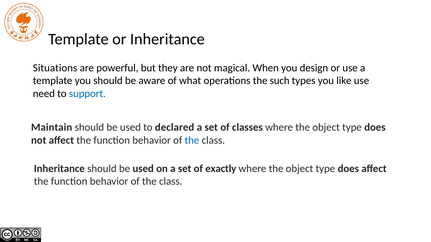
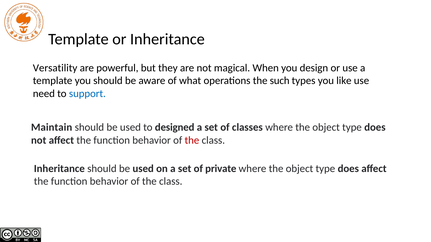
Situations: Situations -> Versatility (55, 68)
declared: declared -> designed (175, 127)
the colour: blue -> red (192, 140)
exactly: exactly -> private (221, 169)
